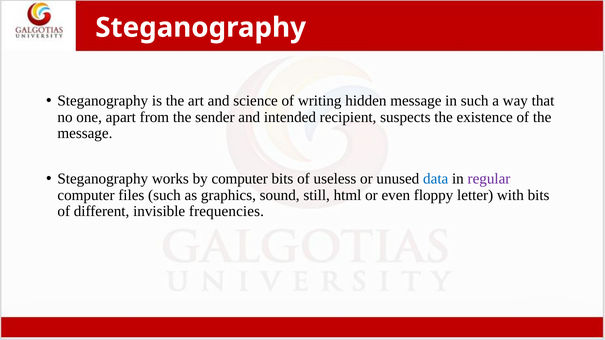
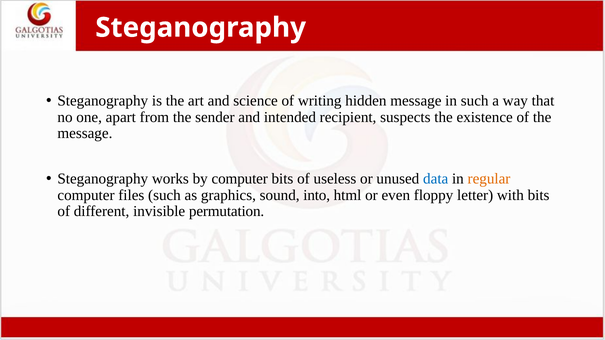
regular colour: purple -> orange (489, 179)
still: still -> into (317, 195)
frequencies: frequencies -> permutation (227, 212)
